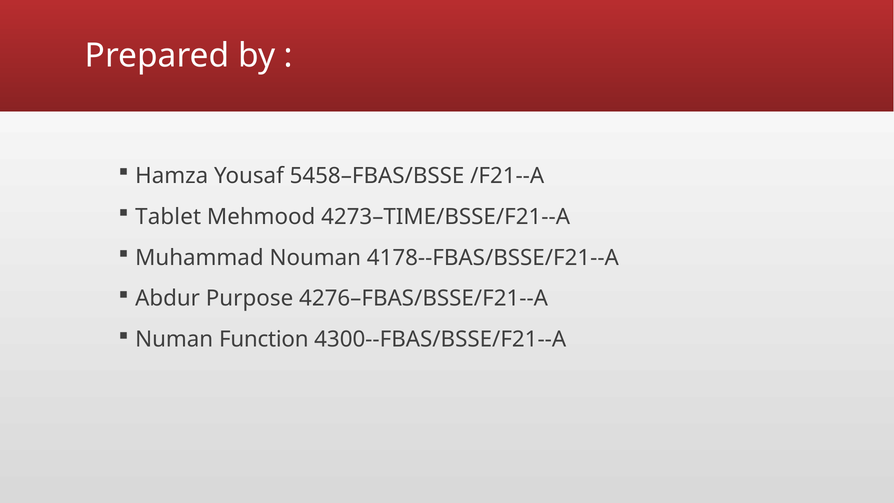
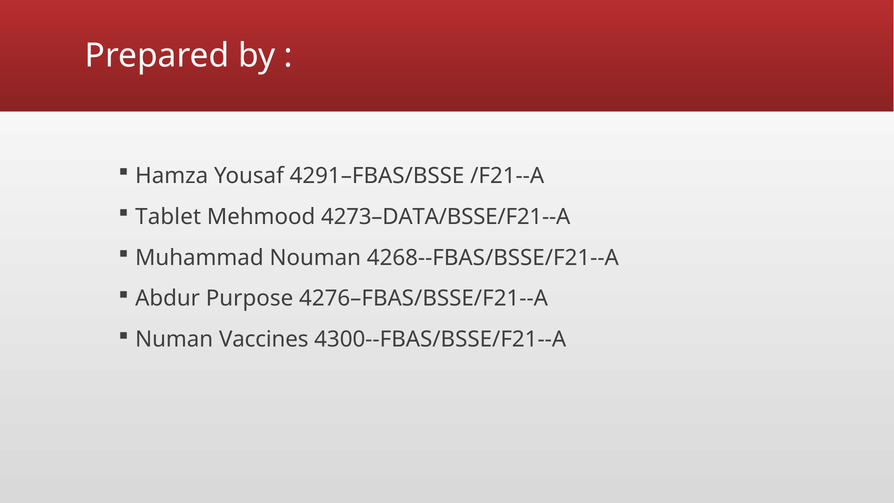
5458–FBAS/BSSE: 5458–FBAS/BSSE -> 4291–FBAS/BSSE (377, 176)
4273–TIME/BSSE/F21--A: 4273–TIME/BSSE/F21--A -> 4273–DATA/BSSE/F21--A (446, 217)
4178--FBAS/BSSE/F21--A: 4178--FBAS/BSSE/F21--A -> 4268--FBAS/BSSE/F21--A (493, 258)
Function: Function -> Vaccines (264, 339)
